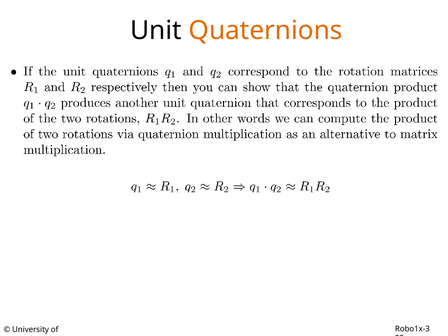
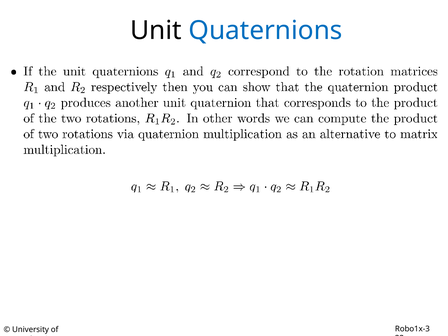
Quaternions colour: orange -> blue (266, 31)
